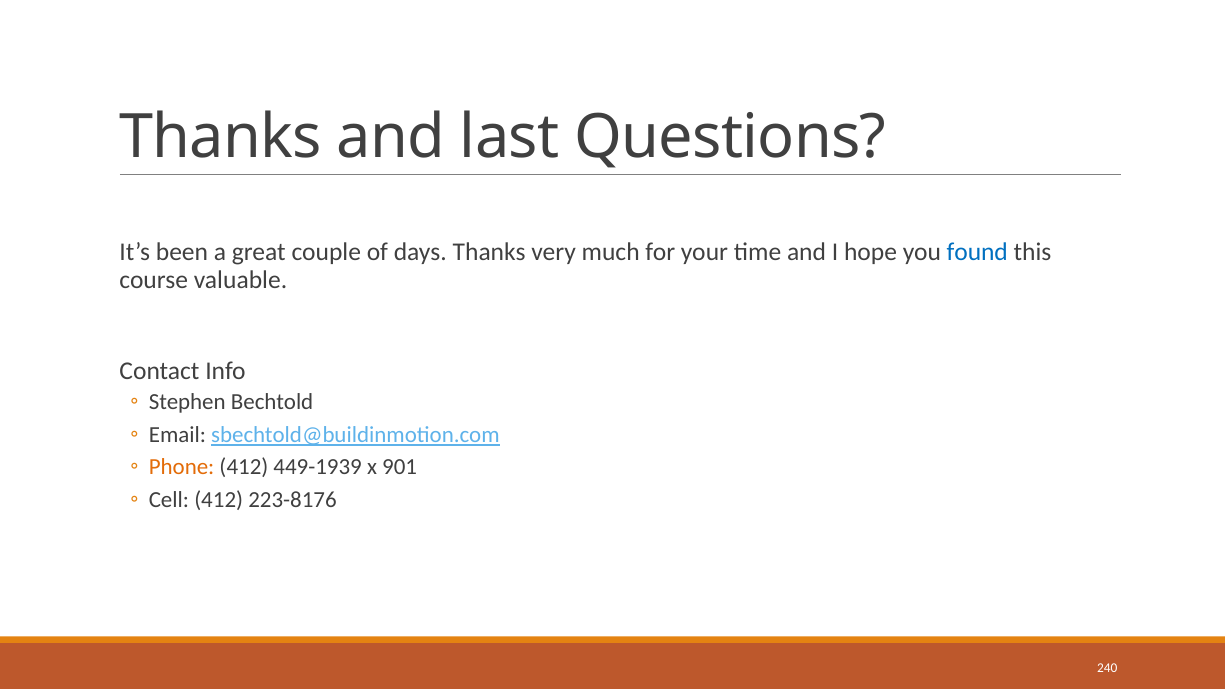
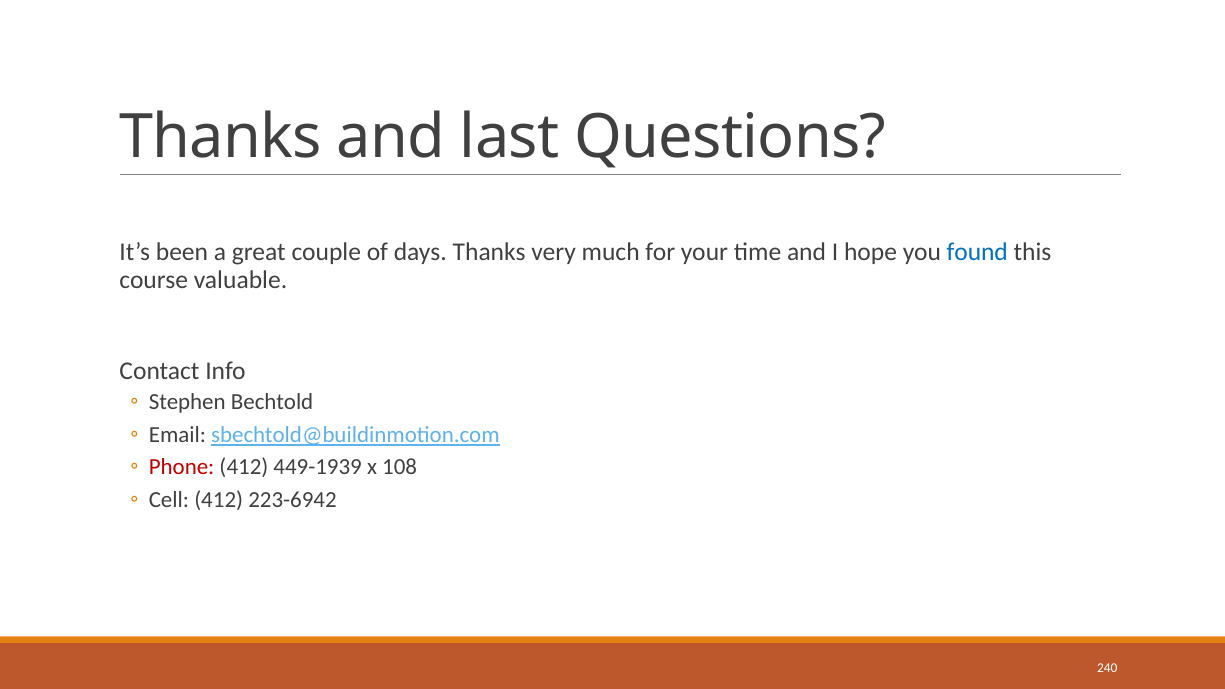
Phone colour: orange -> red (182, 467)
901: 901 -> 108 (400, 467)
223-8176: 223-8176 -> 223-6942 (292, 500)
